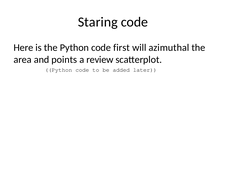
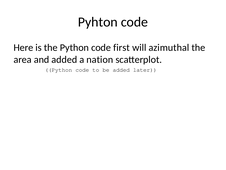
Staring: Staring -> Pyhton (98, 22)
and points: points -> added (64, 59)
review: review -> nation (100, 59)
